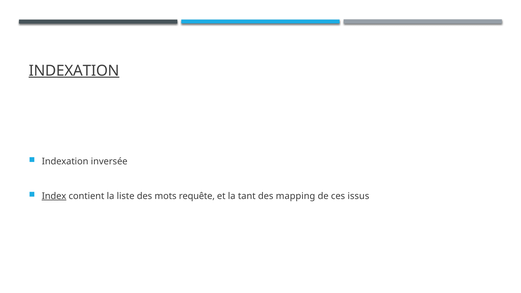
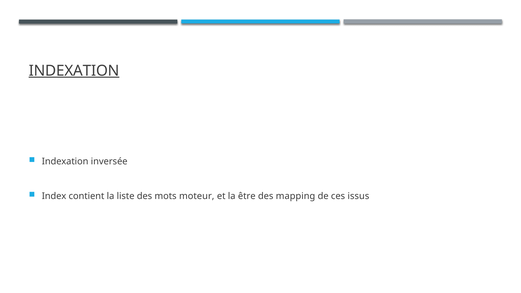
Index underline: present -> none (54, 196)
requête: requête -> moteur (197, 196)
tant: tant -> être (247, 196)
